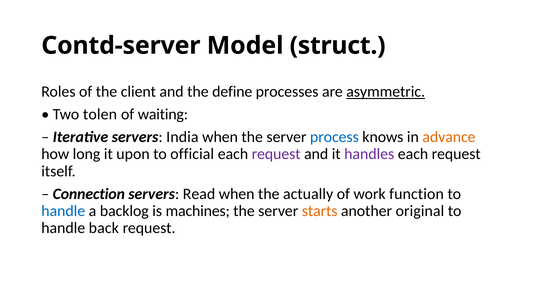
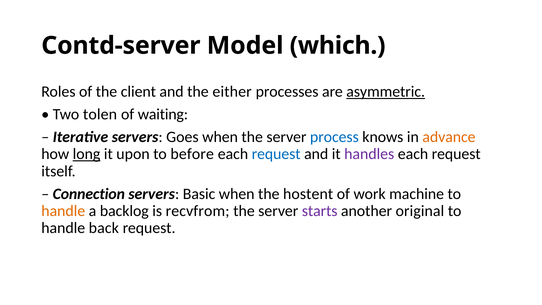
struct: struct -> which (338, 46)
define: define -> either (232, 92)
India: India -> Goes (182, 137)
long underline: none -> present (87, 154)
official: official -> before (192, 154)
request colour: purple -> blue (276, 154)
Read: Read -> Basic (199, 194)
actually: actually -> hostent (308, 194)
function: function -> machine (417, 194)
handle colour: blue -> orange (63, 211)
machines: machines -> recvfrom (198, 211)
starts colour: orange -> purple (320, 211)
